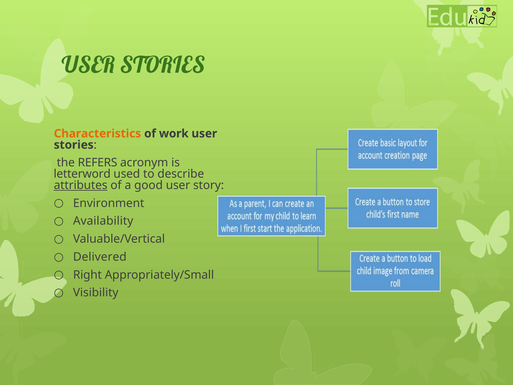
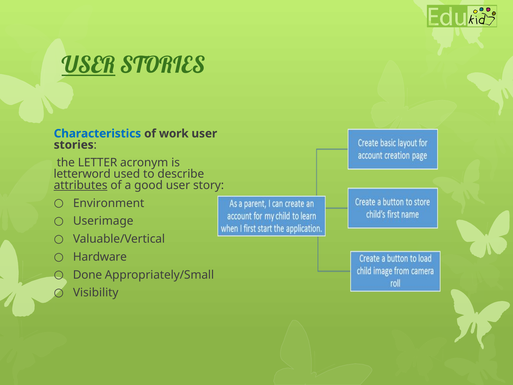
USER underline: none -> present (88, 65)
Characteristics colour: orange -> blue (97, 133)
REFERS: REFERS -> LETTER (98, 163)
Availability: Availability -> Userimage (103, 221)
Delivered: Delivered -> Hardware (100, 257)
Right: Right -> Done (87, 275)
